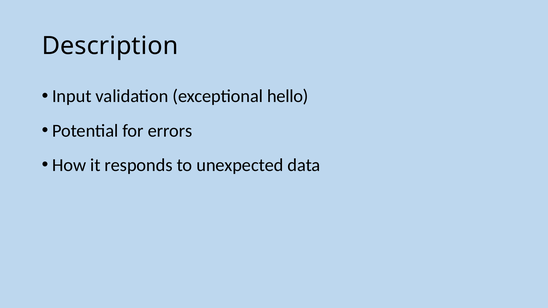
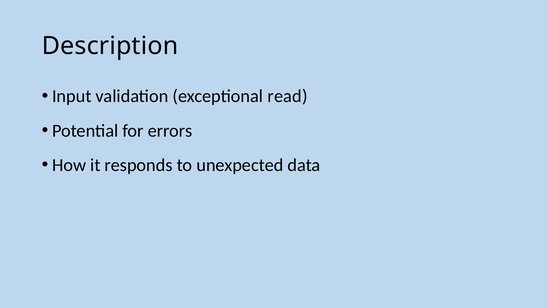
hello: hello -> read (288, 96)
